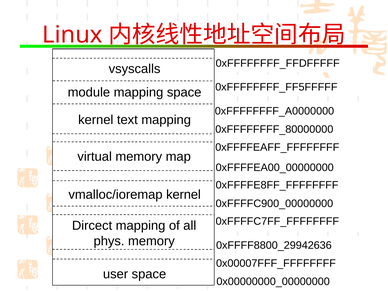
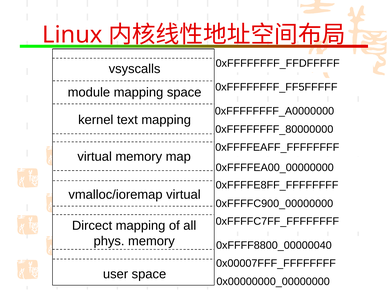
vmalloc/ioremap kernel: kernel -> virtual (183, 195)
0xFFFF8800_29942636: 0xFFFF8800_29942636 -> 0xFFFF8800_00000040 (274, 245)
